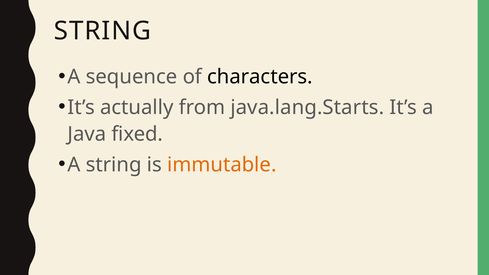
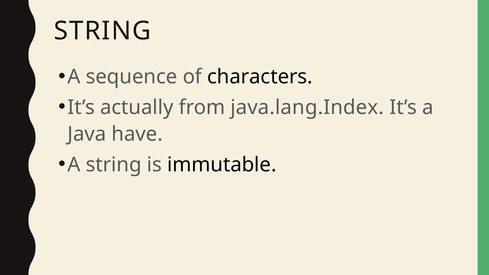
java.lang.Starts: java.lang.Starts -> java.lang.Index (307, 107)
fixed: fixed -> have (137, 134)
immutable colour: orange -> black (222, 165)
